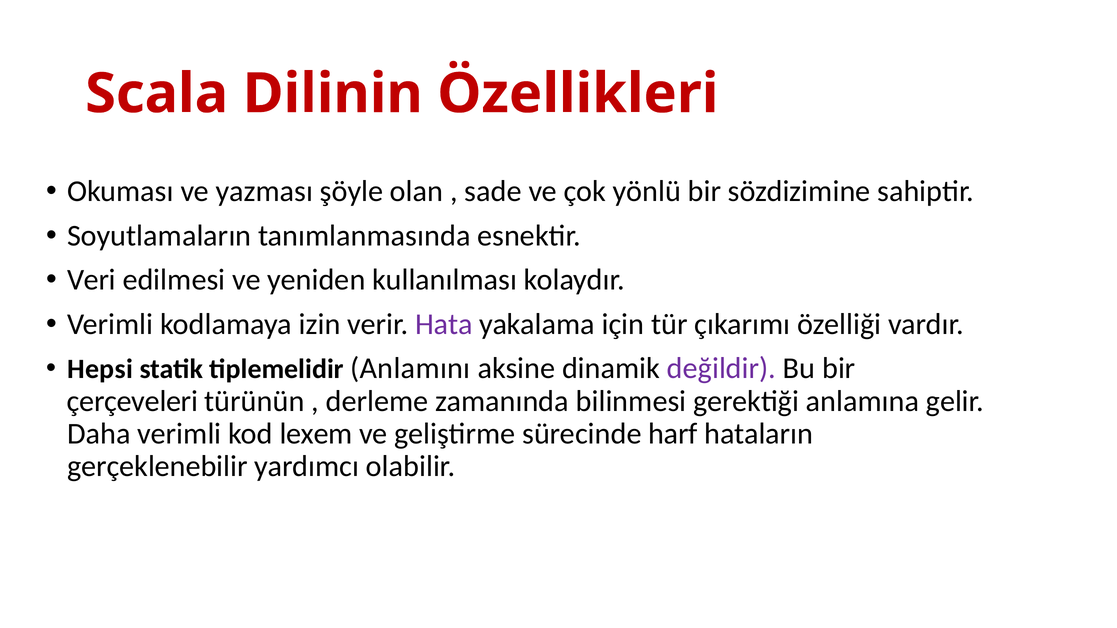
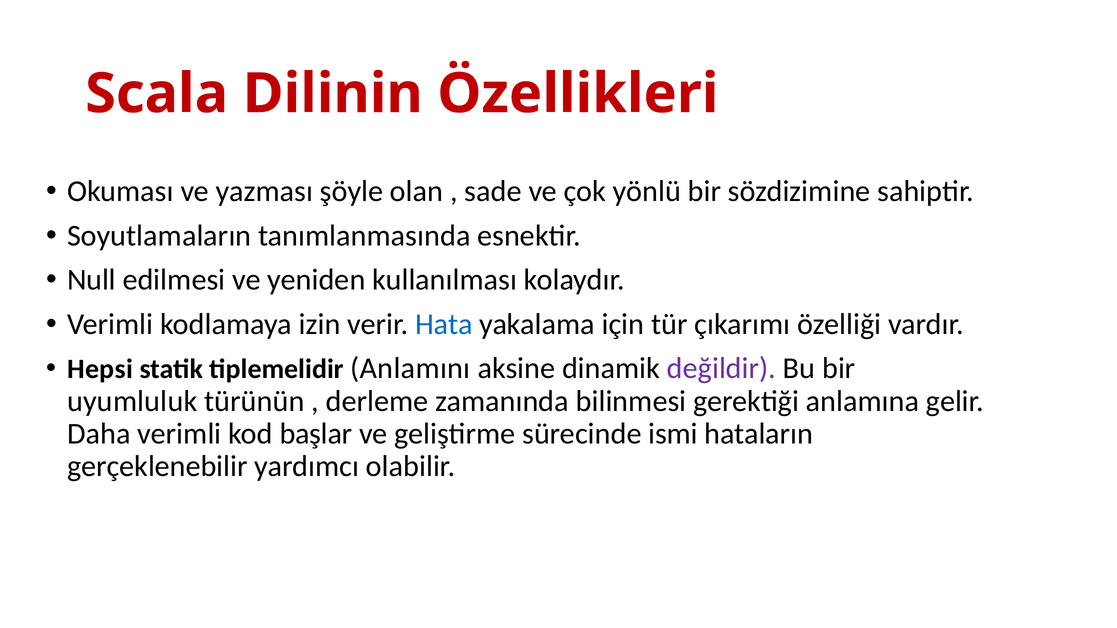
Veri: Veri -> Null (91, 280)
Hata colour: purple -> blue (444, 324)
çerçeveleri: çerçeveleri -> uyumluluk (132, 401)
lexem: lexem -> başlar (316, 434)
harf: harf -> ismi (673, 434)
